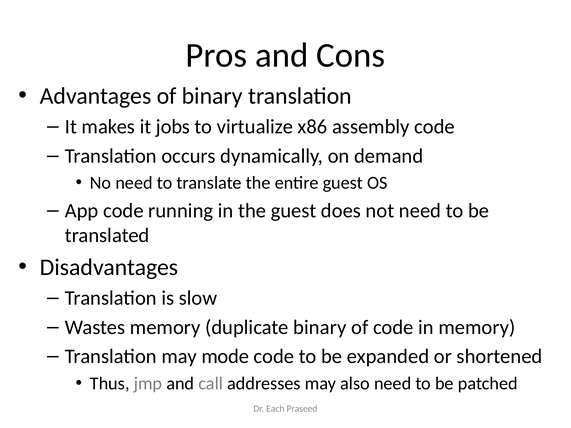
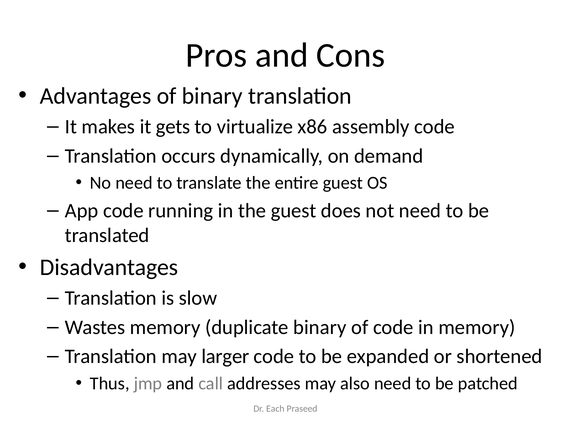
jobs: jobs -> gets (173, 127)
mode: mode -> larger (225, 357)
